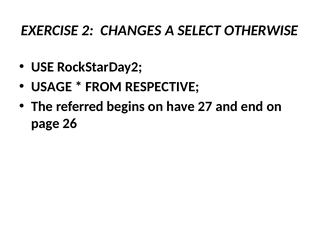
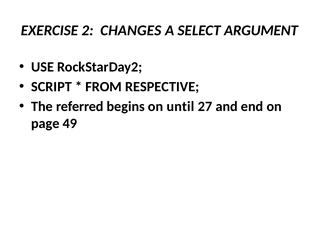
OTHERWISE: OTHERWISE -> ARGUMENT (261, 31)
USAGE: USAGE -> SCRIPT (52, 87)
have: have -> until (181, 107)
26: 26 -> 49 (70, 124)
